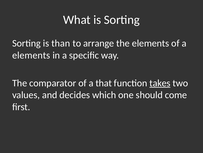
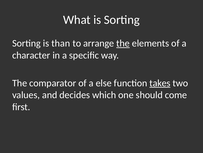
the underline: none -> present (123, 43)
elements: elements -> character (31, 55)
that: that -> else (104, 83)
